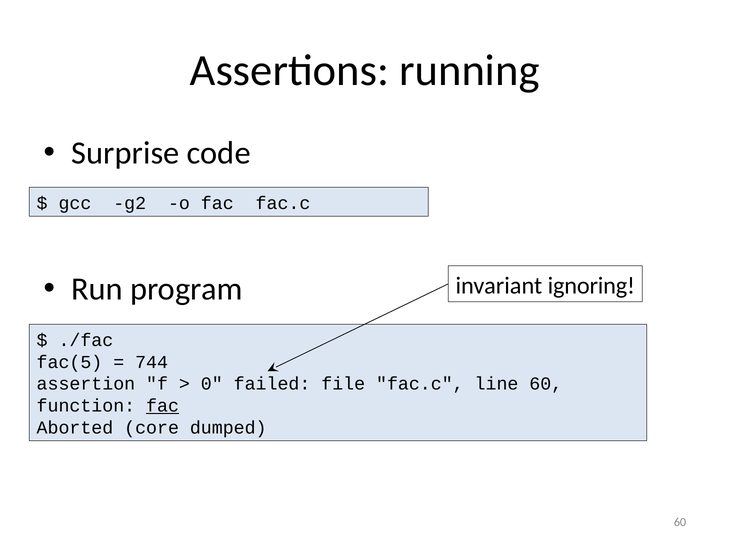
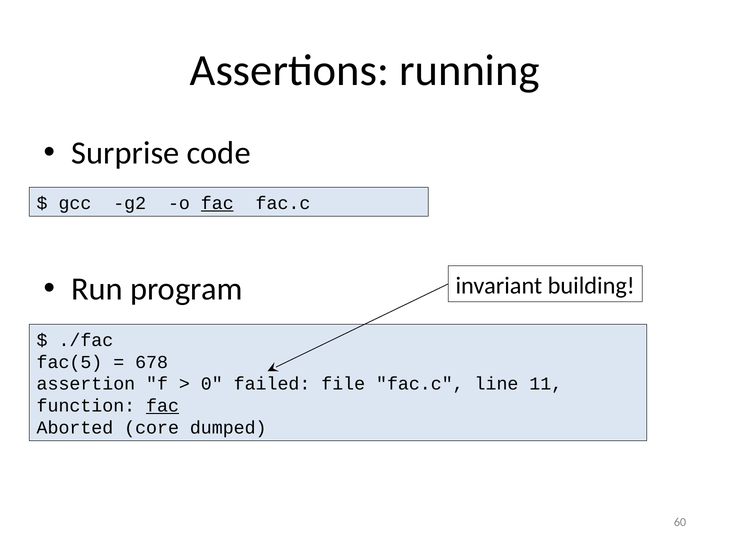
fac underline: none -> present (217, 203)
ignoring: ignoring -> building (591, 286)
744: 744 -> 678 (152, 362)
line 60: 60 -> 11 (546, 384)
